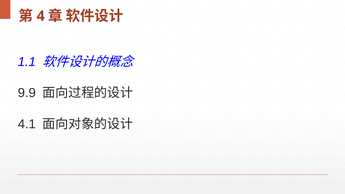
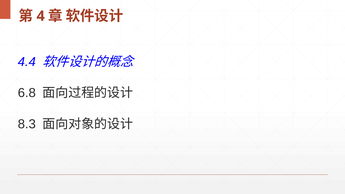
1.1: 1.1 -> 4.4 (27, 62)
9.9: 9.9 -> 6.8 (27, 93)
4.1: 4.1 -> 8.3 (27, 124)
